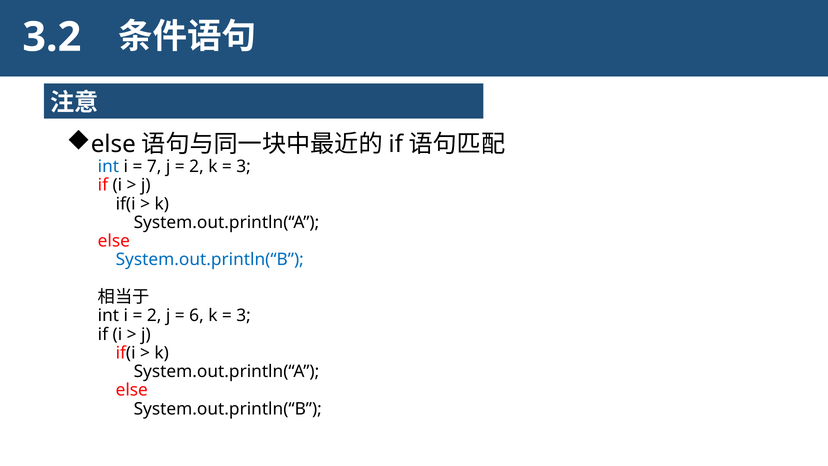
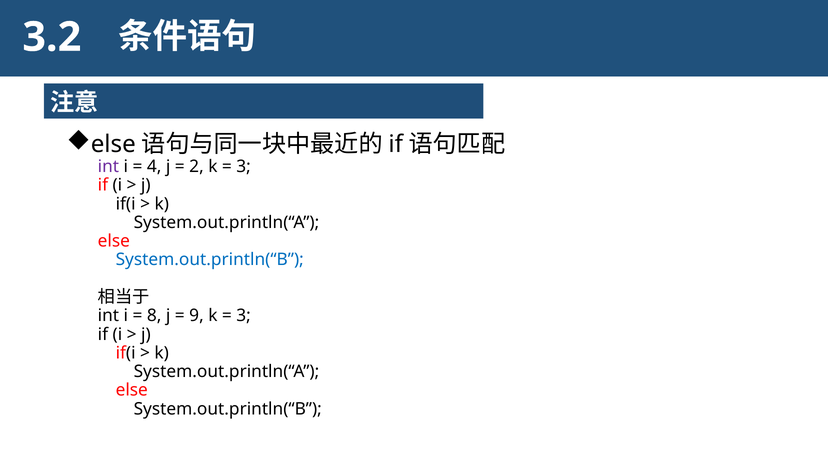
int colour: blue -> purple (108, 166)
7: 7 -> 4 (154, 166)
2: 2 -> 8 (154, 316)
6: 6 -> 9 (196, 316)
